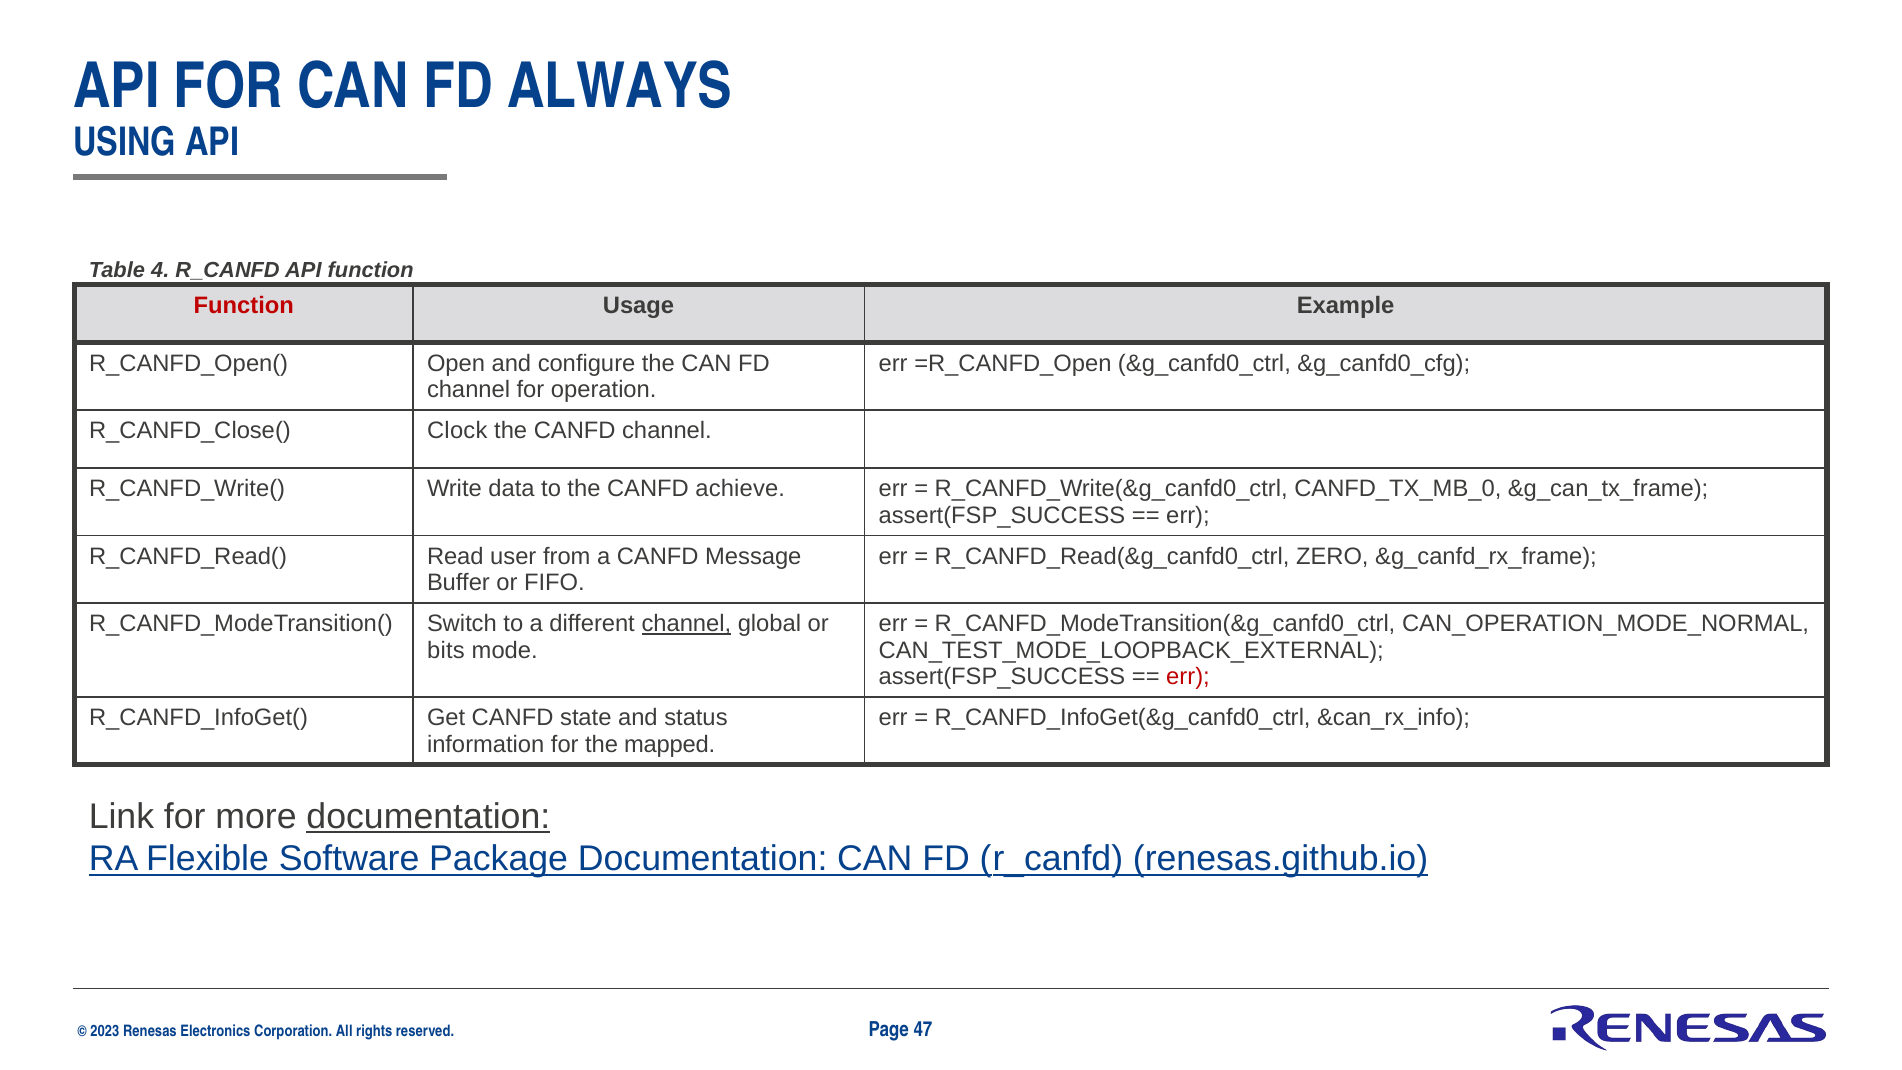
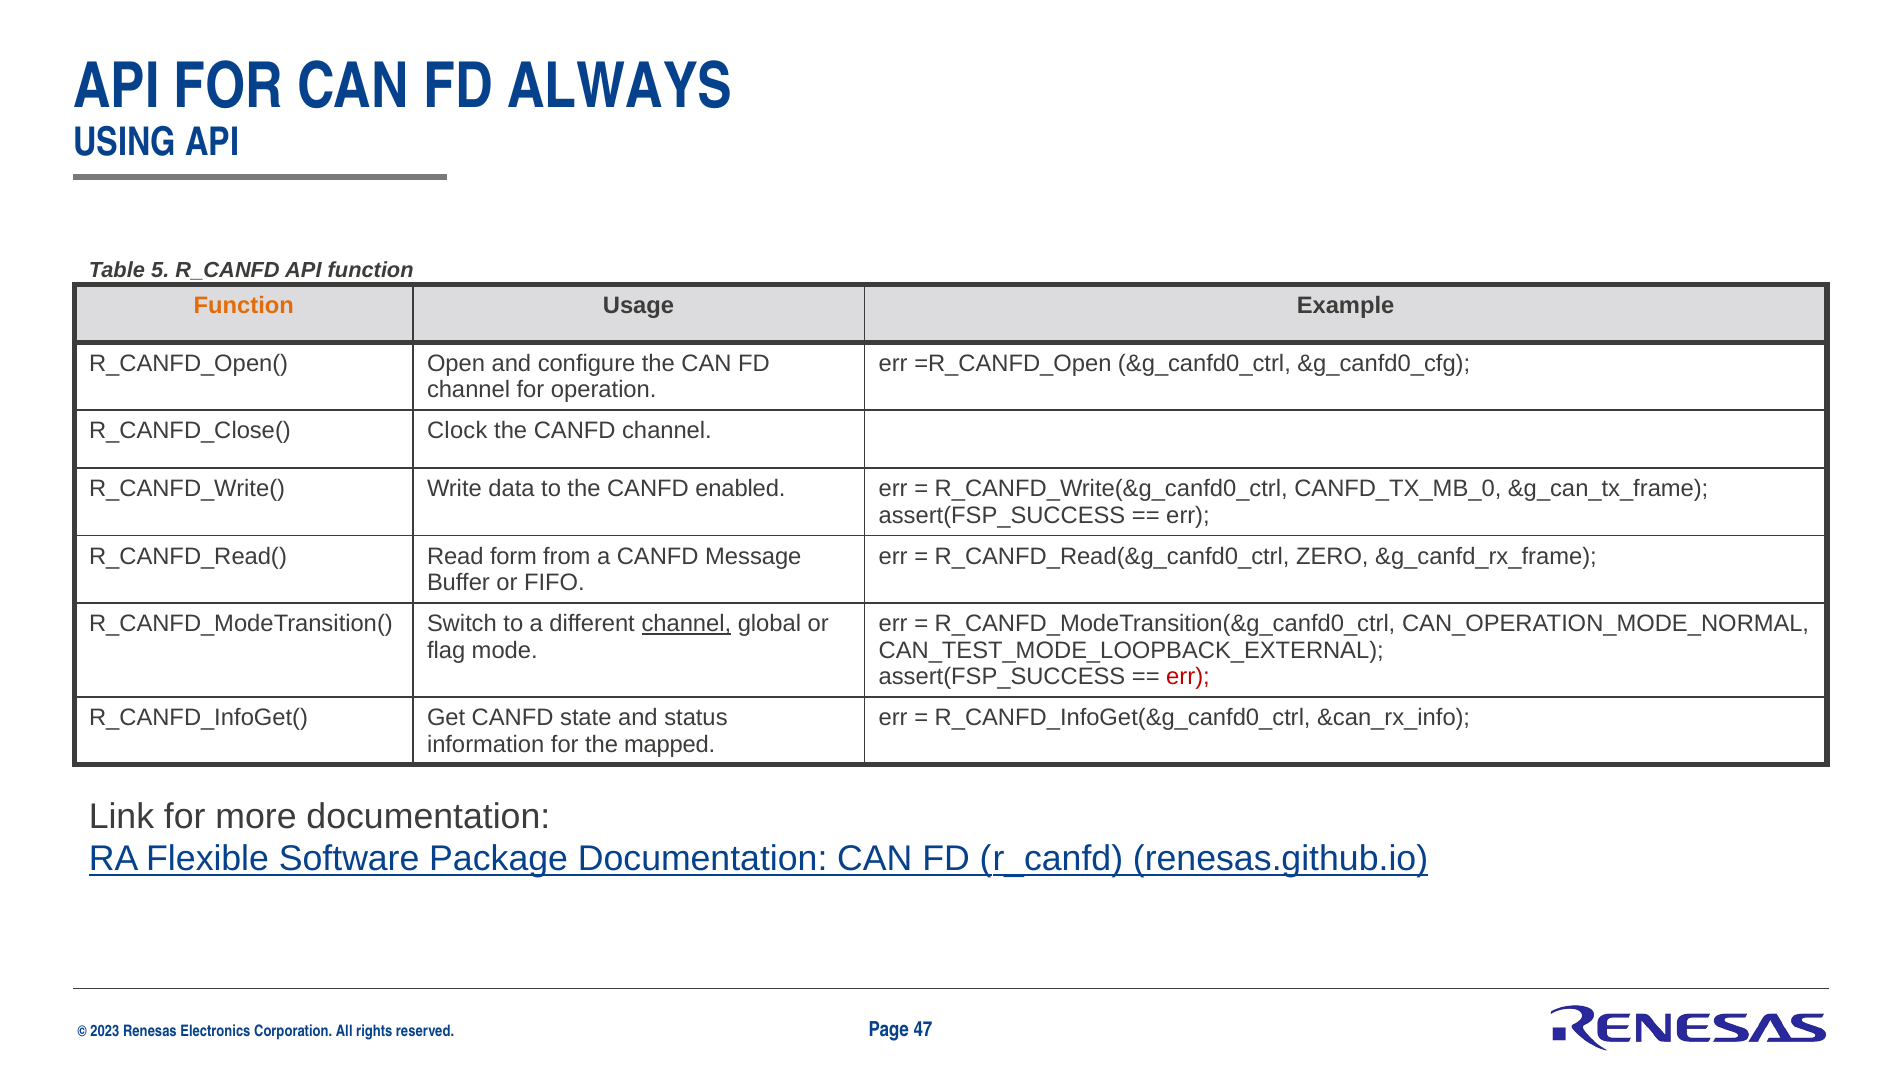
4: 4 -> 5 (160, 270)
Function colour: red -> orange (244, 305)
achieve: achieve -> enabled (740, 489)
user: user -> form (513, 556)
bits: bits -> flag (446, 650)
documentation underline: present -> none (428, 816)
